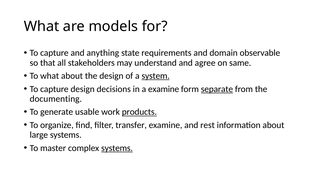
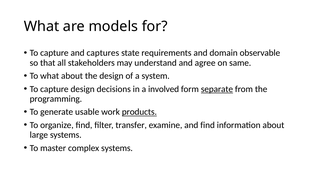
anything: anything -> captures (103, 53)
system underline: present -> none (156, 76)
a examine: examine -> involved (164, 89)
documenting: documenting -> programming (56, 99)
and rest: rest -> find (208, 125)
systems underline: present -> none (117, 148)
